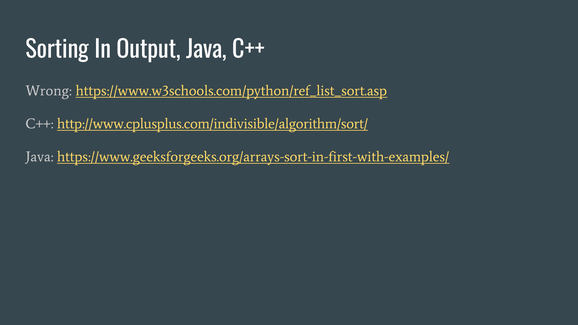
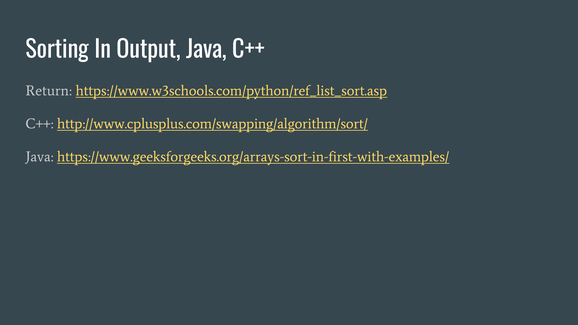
Wrong: Wrong -> Return (49, 91)
http://www.cplusplus.com/indivisible/algorithm/sort/: http://www.cplusplus.com/indivisible/algorithm/sort/ -> http://www.cplusplus.com/swapping/algorithm/sort/ (212, 124)
